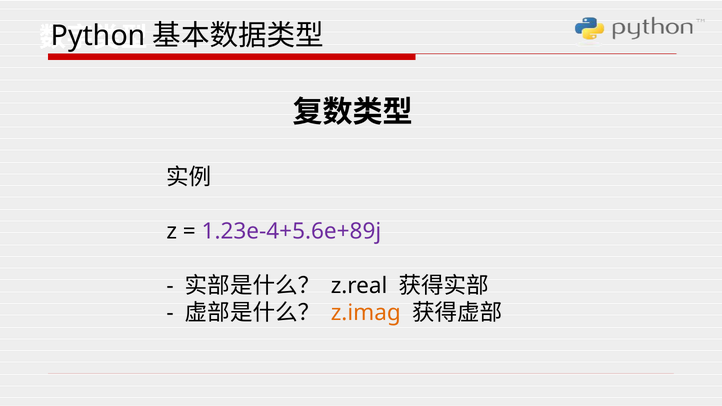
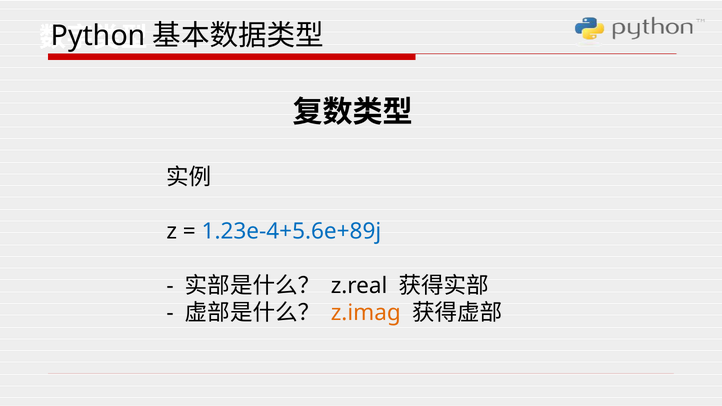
1.23e-4+5.6e+89j colour: purple -> blue (291, 232)
